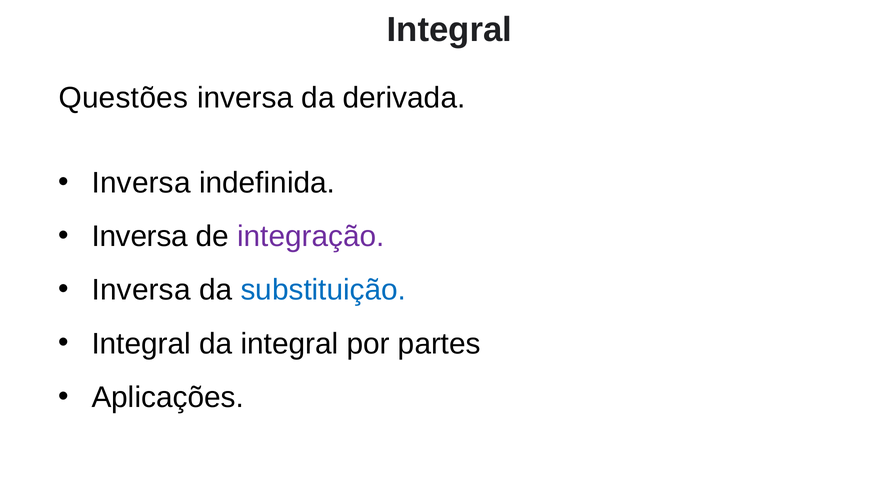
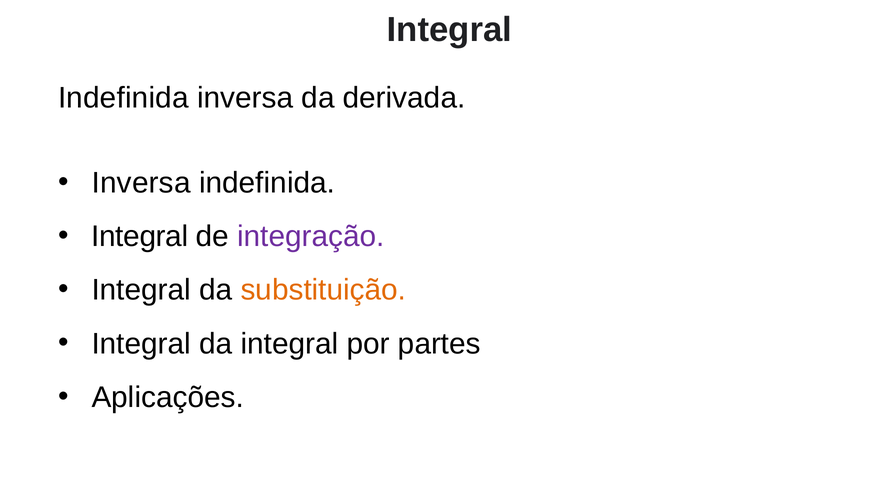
Questões: Questões -> Indefinida (123, 98)
Inversa: Inversa -> Integral (140, 236)
Inversa: Inversa -> Integral (141, 290)
substituição colour: blue -> orange (323, 290)
